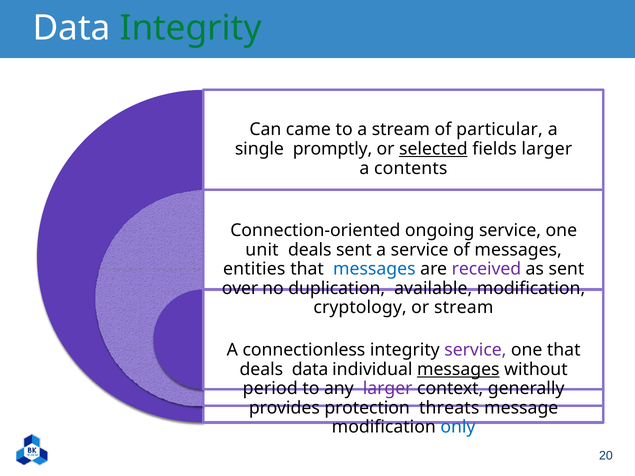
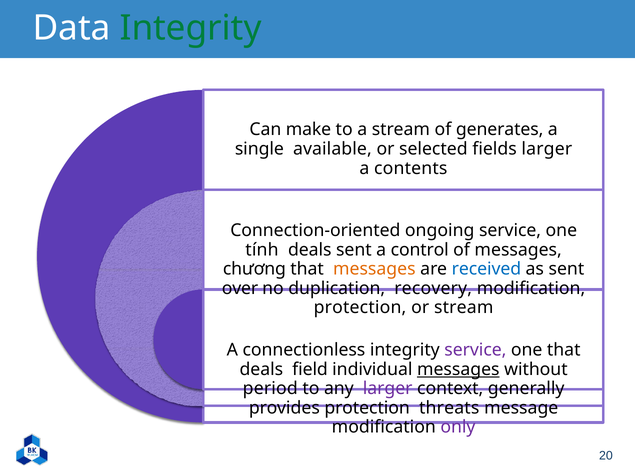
came: came -> make (309, 130)
particular: particular -> generates (500, 130)
promptly: promptly -> available (332, 149)
selected underline: present -> none (433, 149)
unit: unit -> tính (262, 250)
a service: service -> control (420, 250)
entities: entities -> chương (254, 269)
messages colour: blue -> orange (374, 269)
received colour: purple -> blue (486, 269)
available: available -> recovery (433, 289)
cryptology: cryptology -> protection (360, 308)
deals data: data -> field (310, 369)
only colour: blue -> purple (458, 427)
